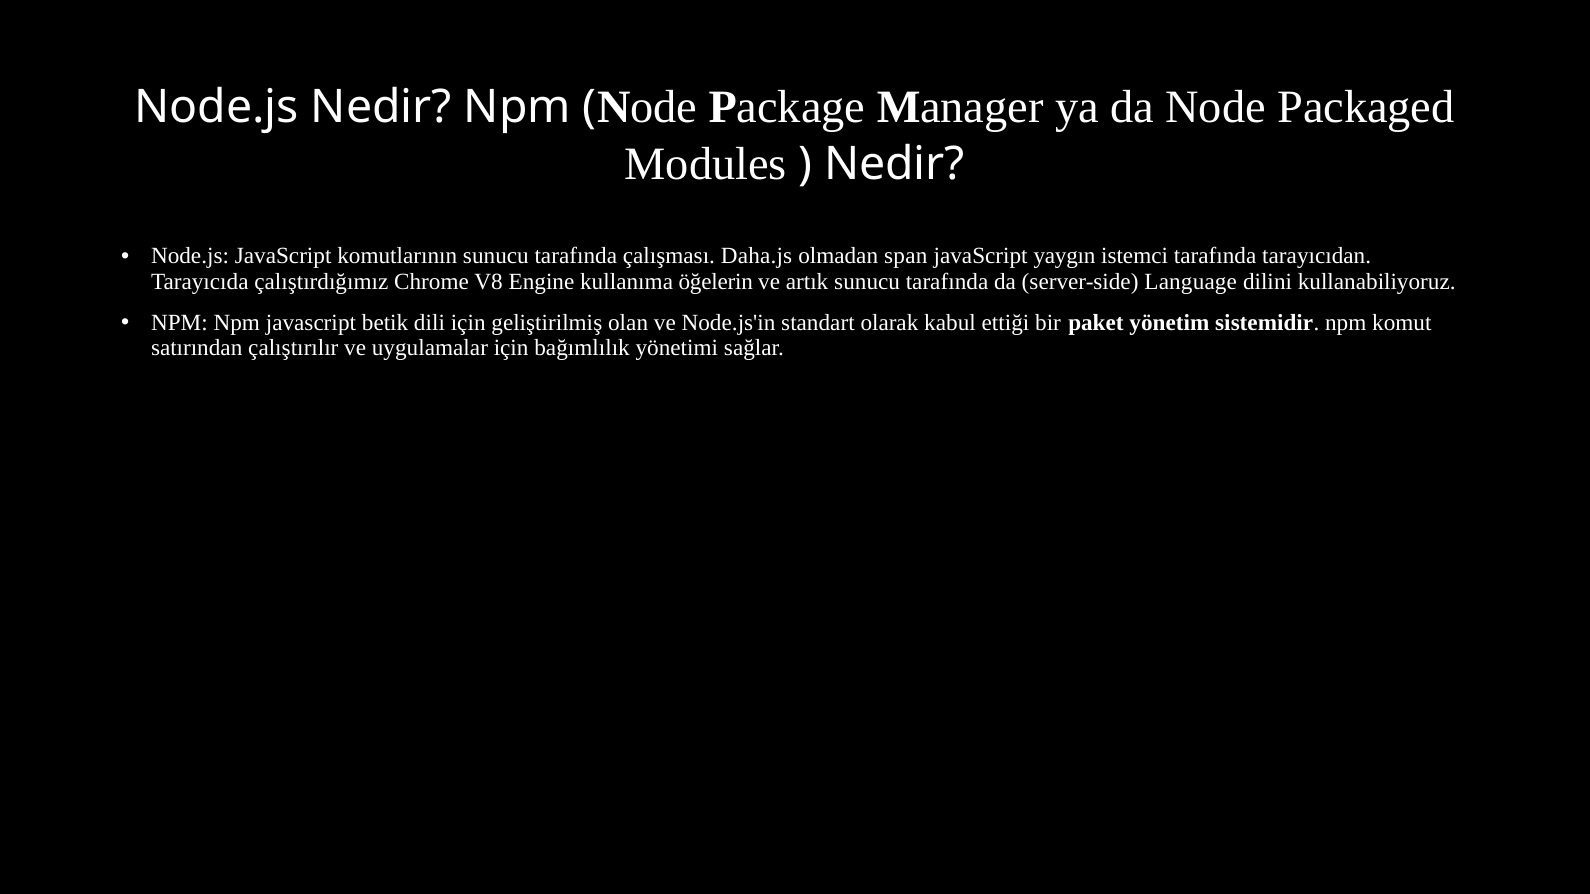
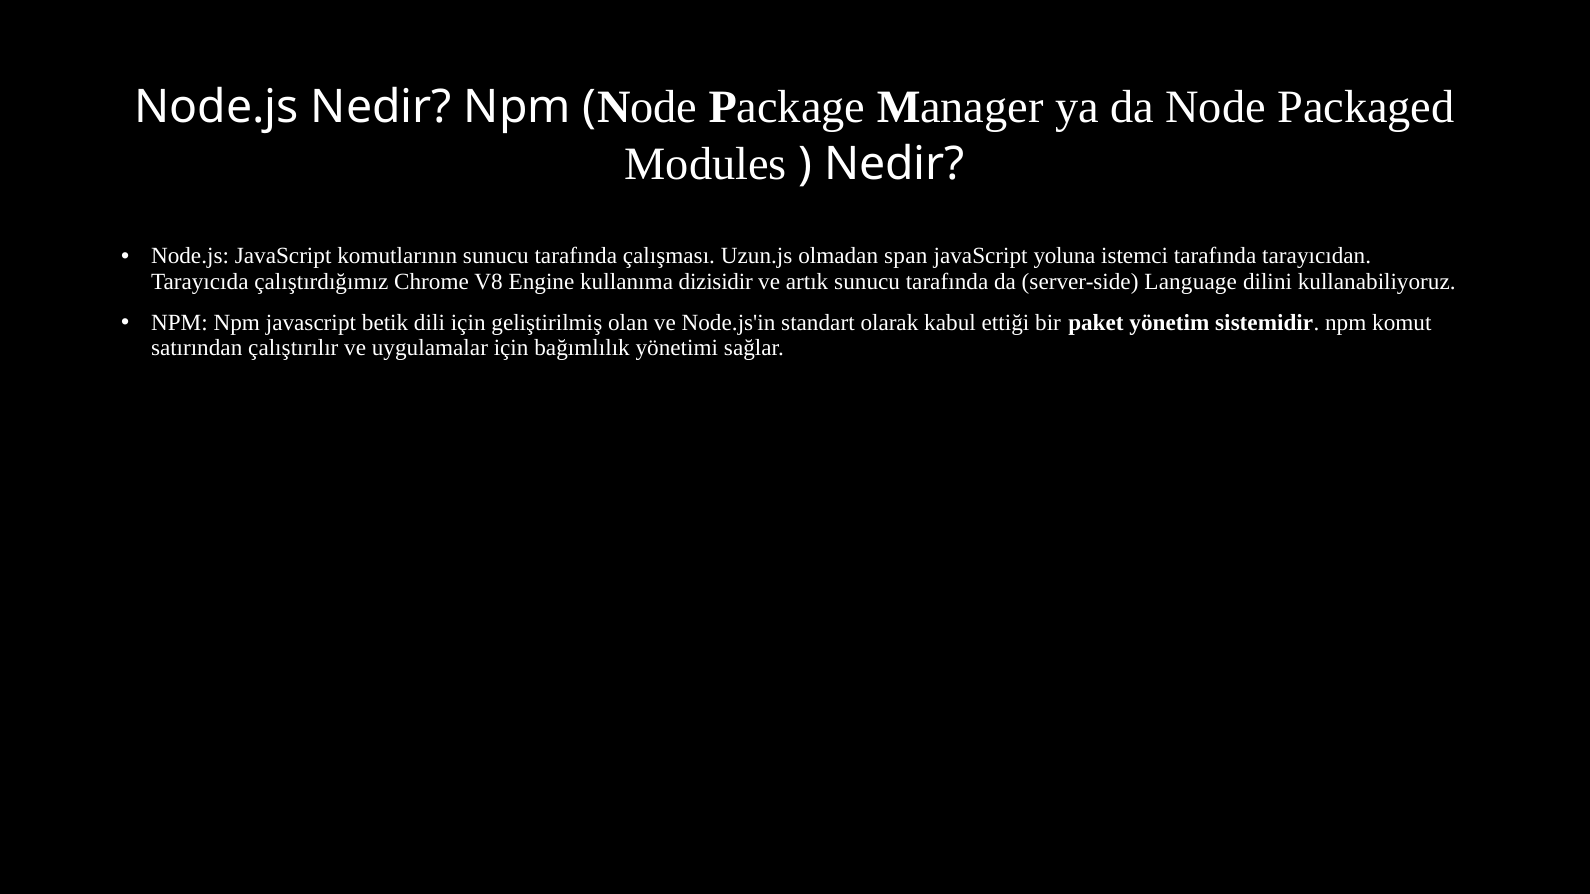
Daha.js: Daha.js -> Uzun.js (757, 256)
yaygın: yaygın -> yoluna (1064, 256)
öğelerin: öğelerin -> dizisidir (716, 282)
